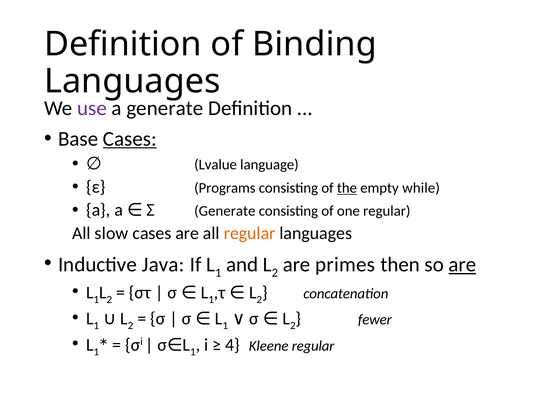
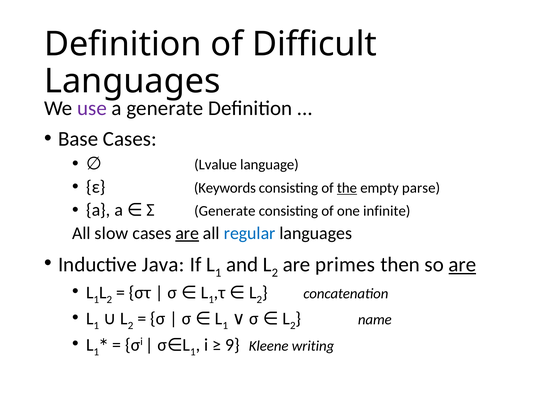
Binding: Binding -> Difficult (315, 44)
Cases underline: present -> none (130, 139)
Programs: Programs -> Keywords (225, 188)
while: while -> parse (421, 188)
one regular: regular -> infinite (387, 211)
are underline: none -> present (187, 233)
regular colour: orange -> blue (250, 233)
fewer: fewer -> name (375, 320)
4: 4 -> 9 (233, 345)
Kleene regular: regular -> writing (313, 346)
